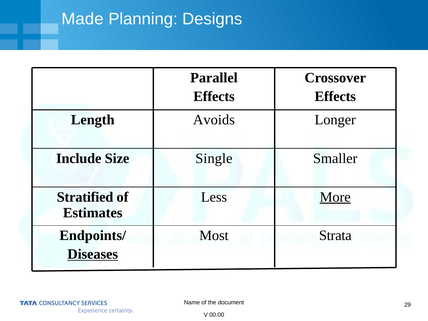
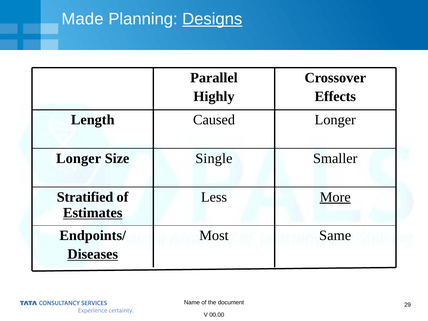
Designs underline: none -> present (212, 19)
Effects: Effects -> Highly (214, 97)
Avoids: Avoids -> Caused (214, 120)
Include: Include -> Longer (79, 158)
Estimates underline: none -> present (93, 213)
Strata: Strata -> Same (335, 236)
